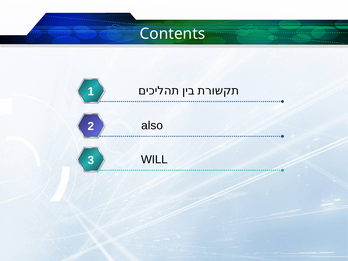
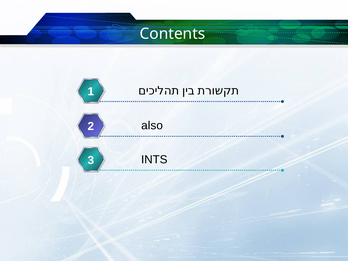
WILL: WILL -> INTS (154, 159)
